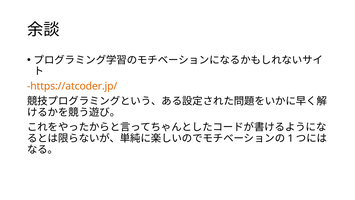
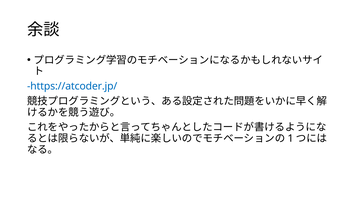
https://atcoder.jp/ colour: orange -> blue (72, 86)
